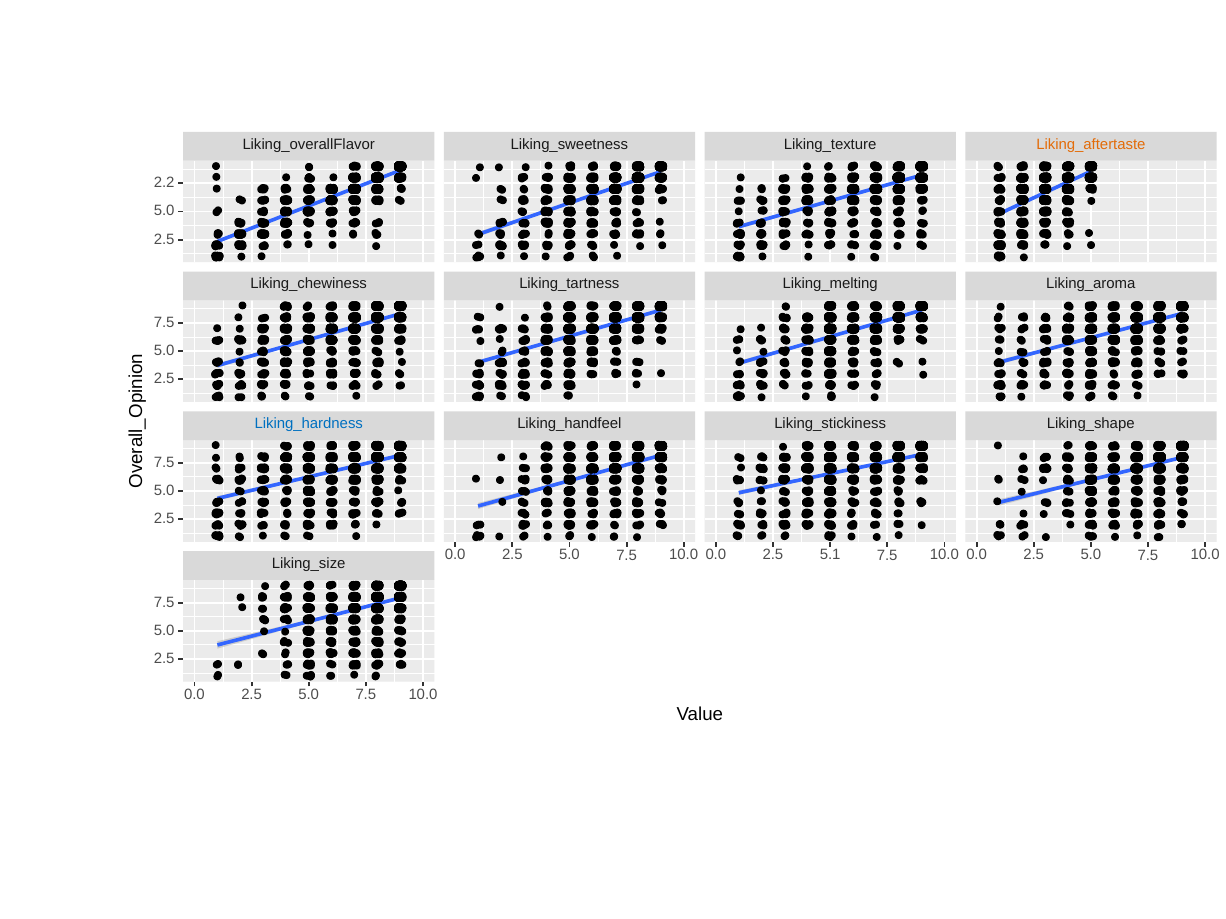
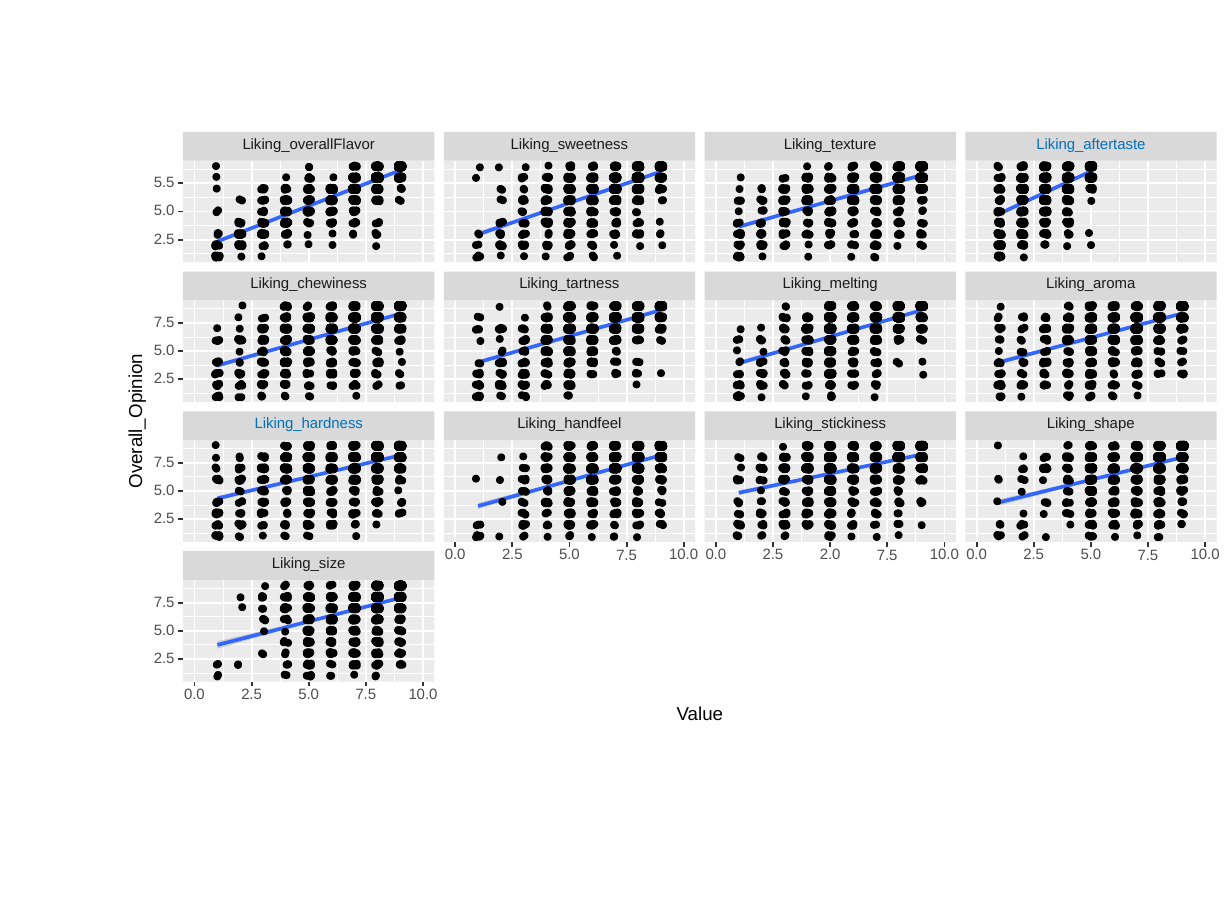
Liking_aftertaste colour: orange -> blue (1091, 144)
2.2: 2.2 -> 5.5 (164, 183)
5.1: 5.1 -> 2.0 (830, 555)
